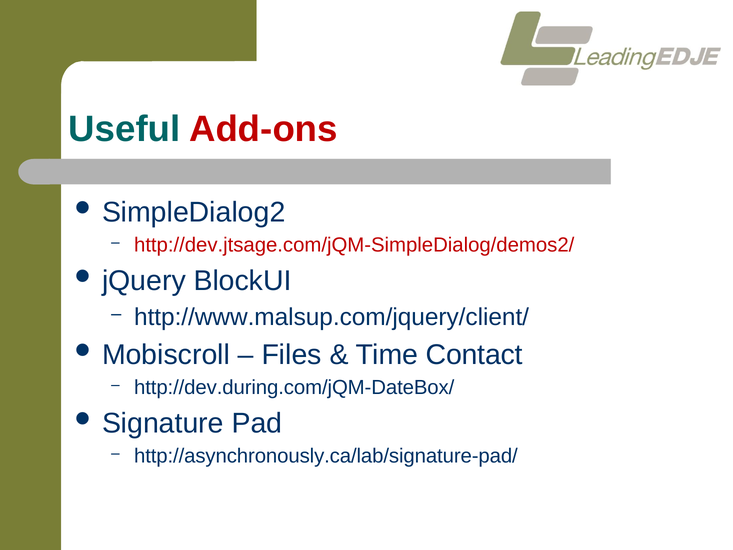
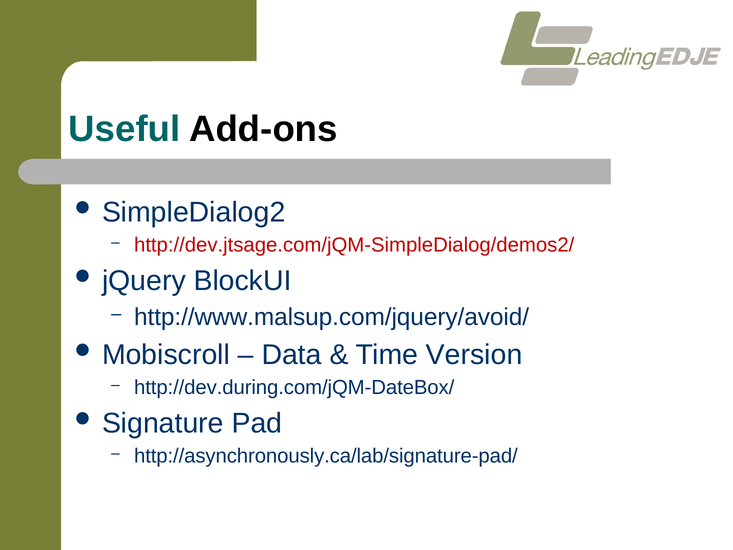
Add-ons colour: red -> black (263, 129)
http://www.malsup.com/jquery/client/: http://www.malsup.com/jquery/client/ -> http://www.malsup.com/jquery/avoid/ (332, 317)
Files: Files -> Data (292, 355)
Contact: Contact -> Version (474, 355)
